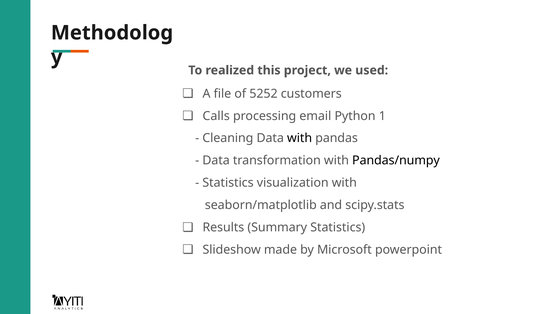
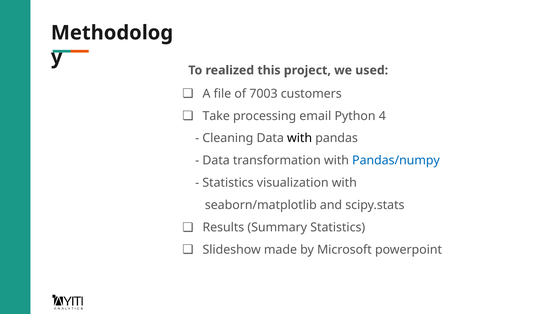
5252: 5252 -> 7003 (264, 94)
Calls: Calls -> Take (216, 116)
1: 1 -> 4 (382, 116)
Pandas/numpy colour: black -> blue (396, 160)
